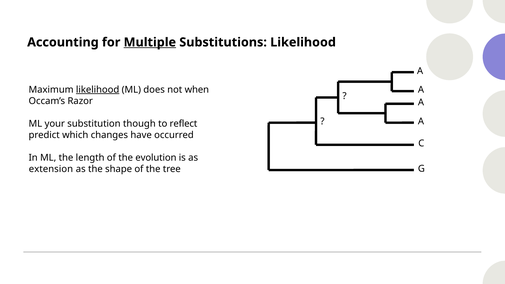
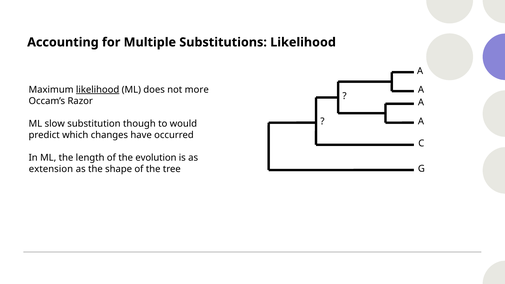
Multiple underline: present -> none (150, 42)
when: when -> more (197, 90)
your: your -> slow (55, 124)
reflect: reflect -> would (183, 124)
